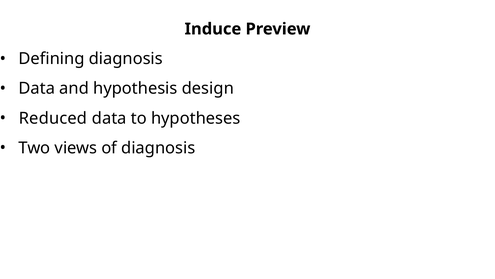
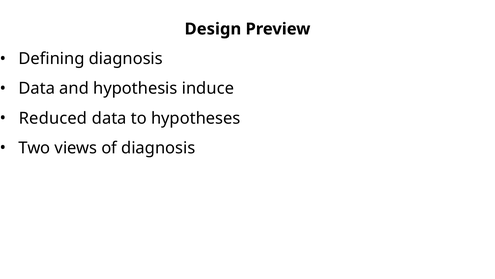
Induce: Induce -> Design (213, 29)
design: design -> induce (208, 88)
